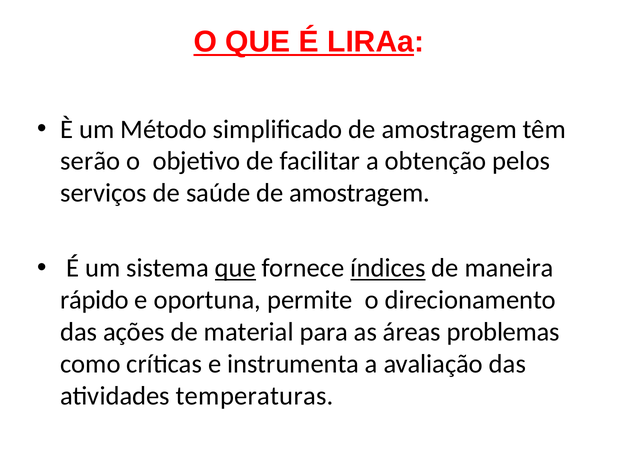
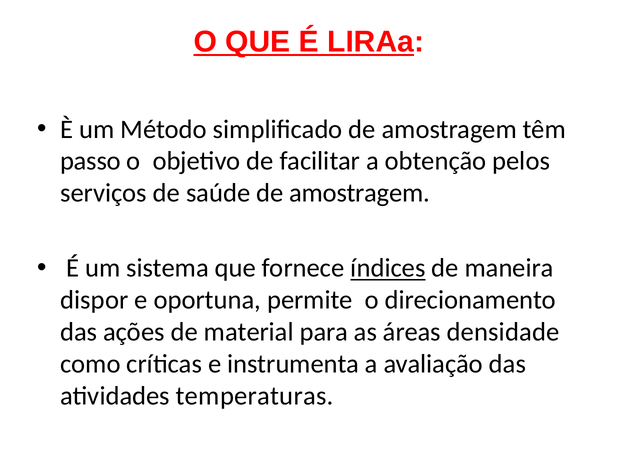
serão: serão -> passo (91, 161)
que underline: present -> none (235, 268)
rápido: rápido -> dispor (94, 300)
problemas: problemas -> densidade (503, 332)
